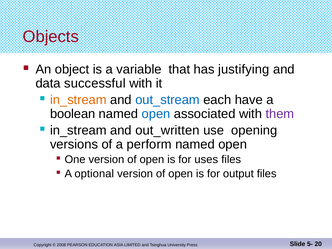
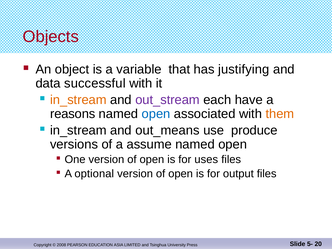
out_stream colour: blue -> purple (167, 100)
boolean: boolean -> reasons (73, 114)
them colour: purple -> orange (280, 114)
out_written: out_written -> out_means (167, 130)
opening: opening -> produce (254, 130)
perform: perform -> assume (149, 144)
